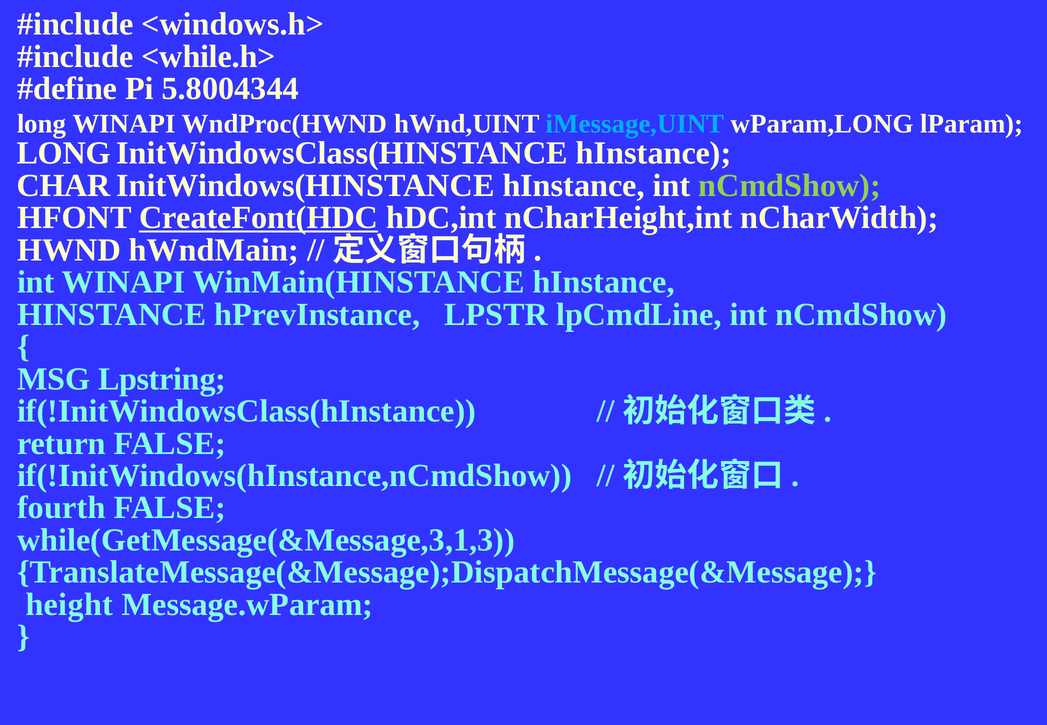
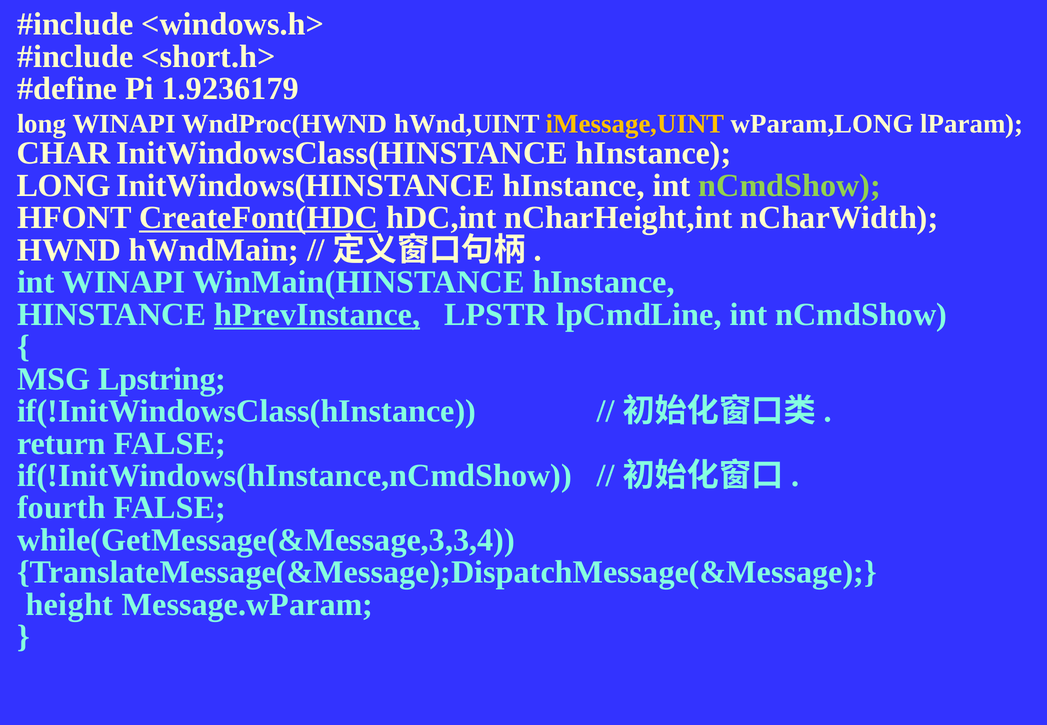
<while.h>: <while.h> -> <short.h> (208, 57)
5.8004344: 5.8004344 -> 1.9236179 (230, 89)
iMessage,UINT colour: light blue -> yellow (635, 124)
LONG: LONG -> CHAR (64, 153)
CHAR: CHAR -> LONG (64, 185)
hPrevInstance underline: none -> present (317, 314)
while(GetMessage(&Message,3,1,3: while(GetMessage(&Message,3,1,3 -> while(GetMessage(&Message,3,3,4 (266, 540)
